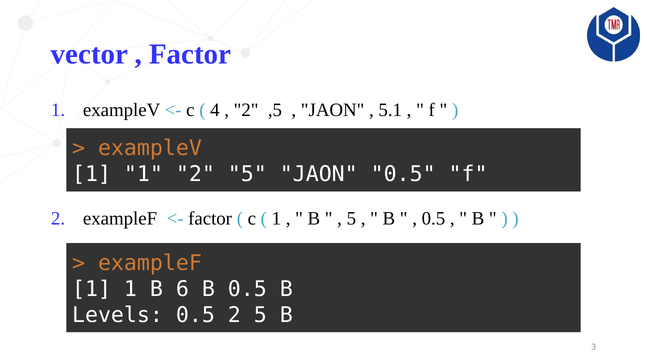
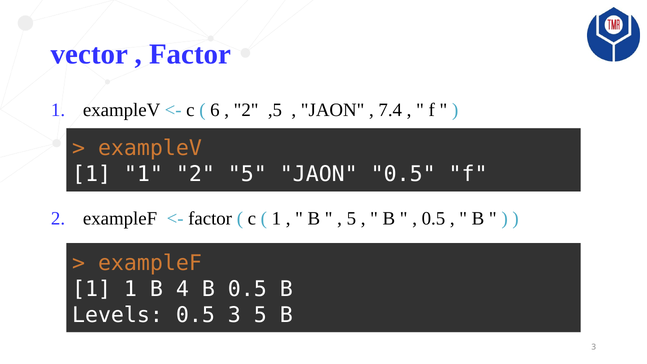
4: 4 -> 6 (215, 110)
5.1: 5.1 -> 7.4 (390, 110)
6: 6 -> 4 (182, 289)
0.5 2: 2 -> 3 (234, 315)
